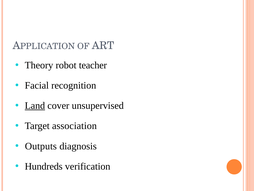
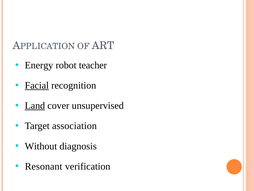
Theory: Theory -> Energy (39, 65)
Facial underline: none -> present (37, 85)
Outputs: Outputs -> Without (41, 146)
Hundreds: Hundreds -> Resonant (44, 166)
